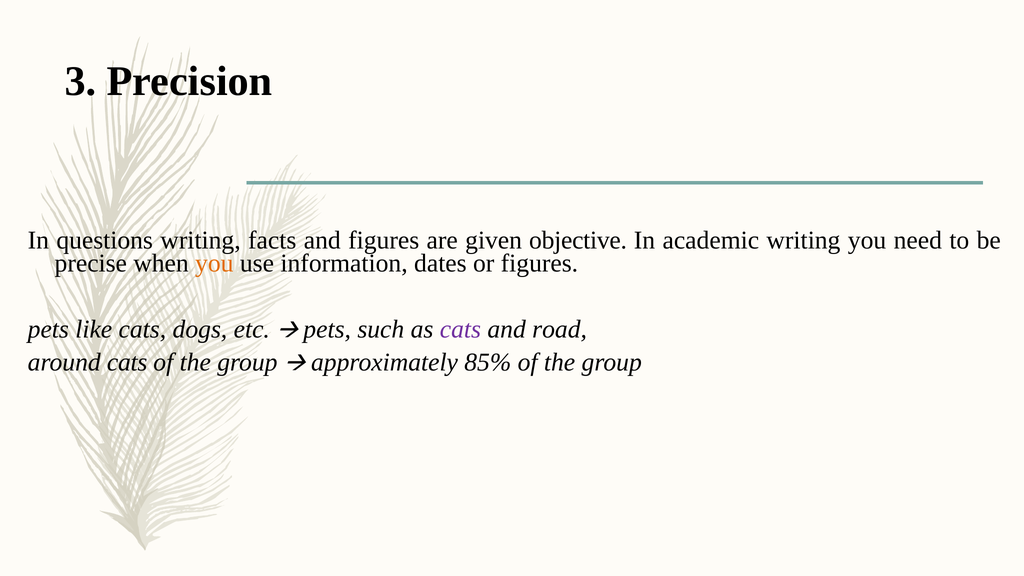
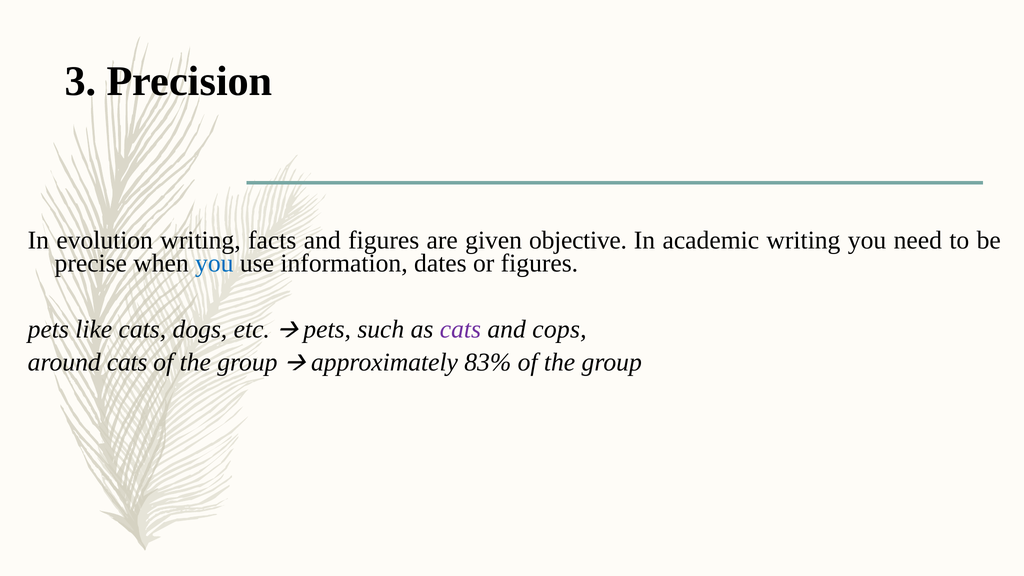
questions: questions -> evolution (105, 240)
you colour: orange -> blue (214, 263)
road: road -> cops (559, 329)
85%: 85% -> 83% (488, 362)
